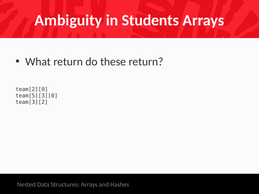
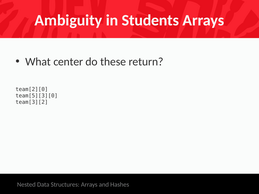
What return: return -> center (68, 62)
